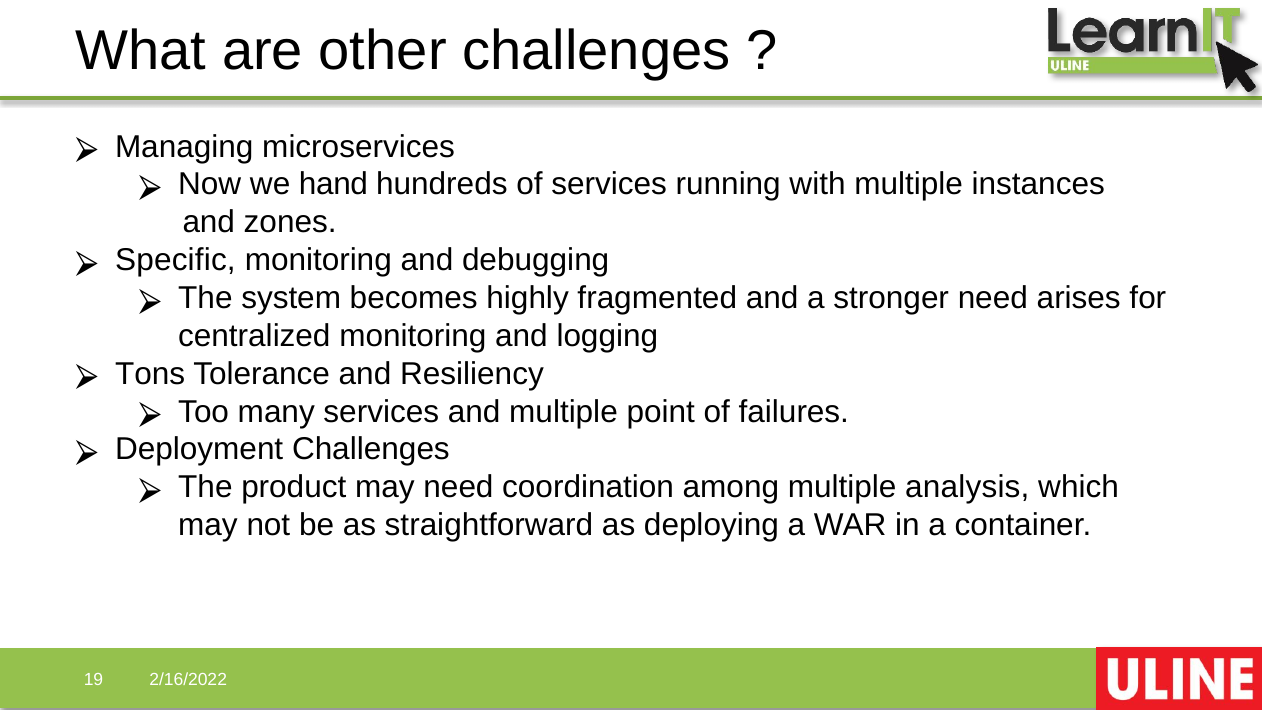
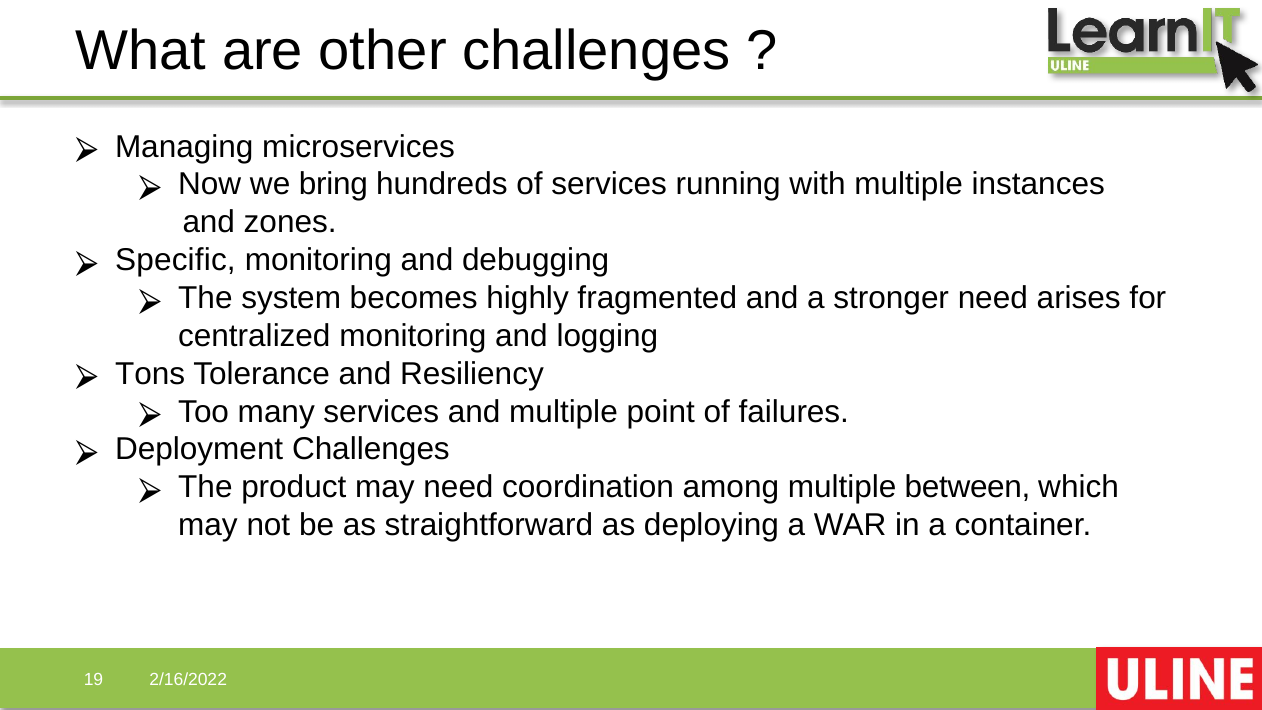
hand: hand -> bring (333, 184)
analysis: analysis -> between (968, 487)
